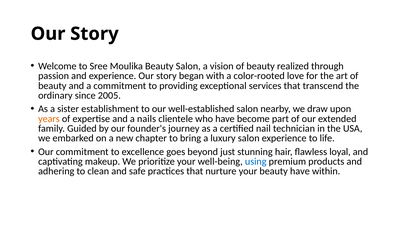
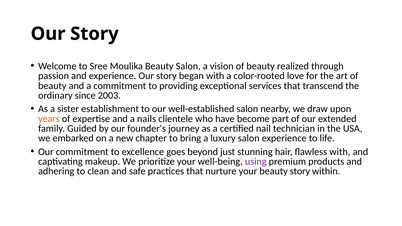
2005: 2005 -> 2003 (109, 95)
flawless loyal: loyal -> with (340, 152)
using colour: blue -> purple (256, 162)
beauty have: have -> story (300, 171)
